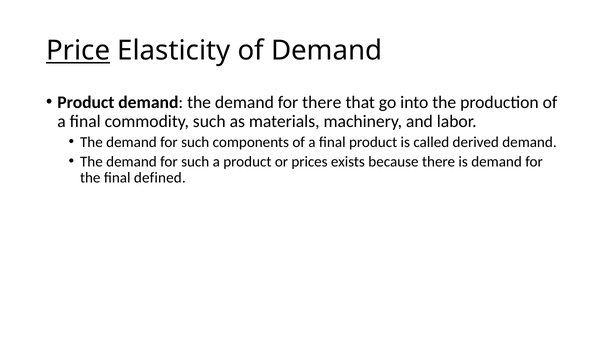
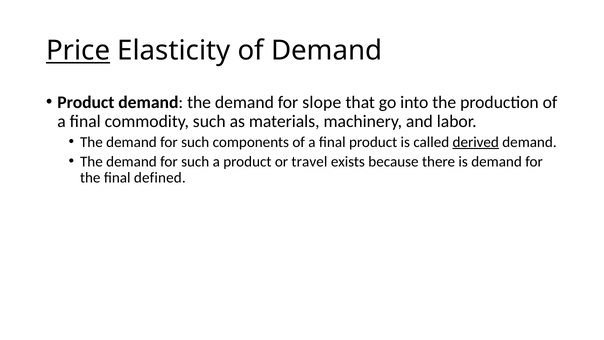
for there: there -> slope (322, 102)
derived underline: none -> present (476, 142)
prices: prices -> travel (309, 161)
